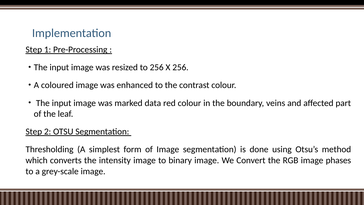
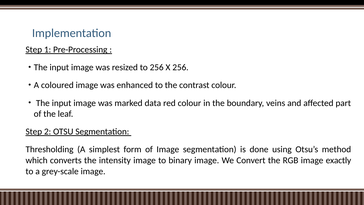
phases: phases -> exactly (338, 160)
